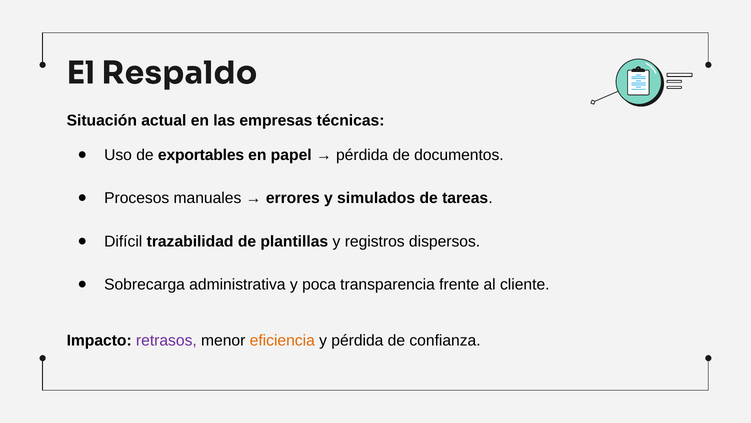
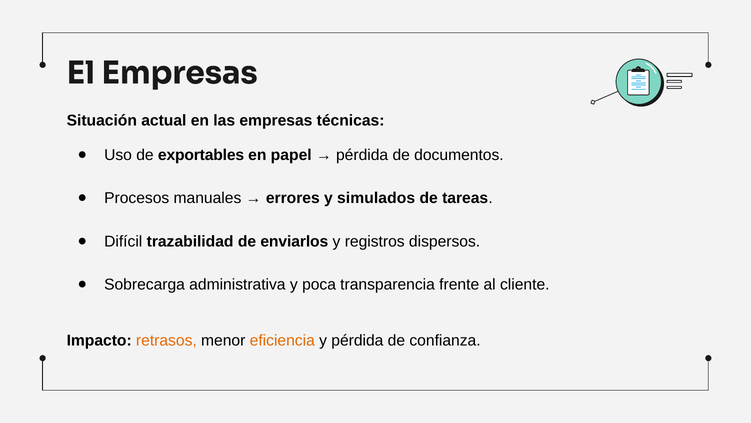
El Respaldo: Respaldo -> Empresas (180, 73)
plantillas: plantillas -> enviarlos (294, 241)
retrasos colour: purple -> orange (166, 340)
